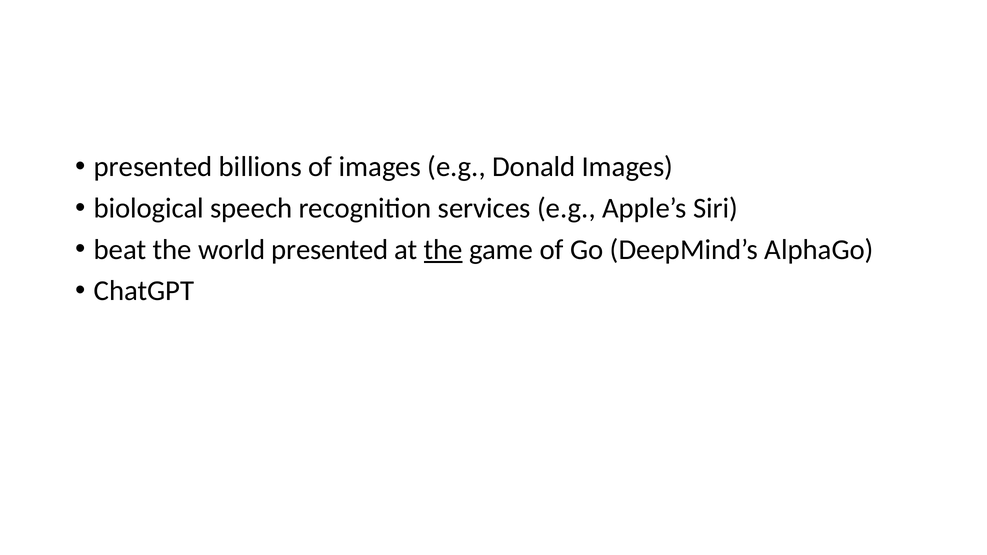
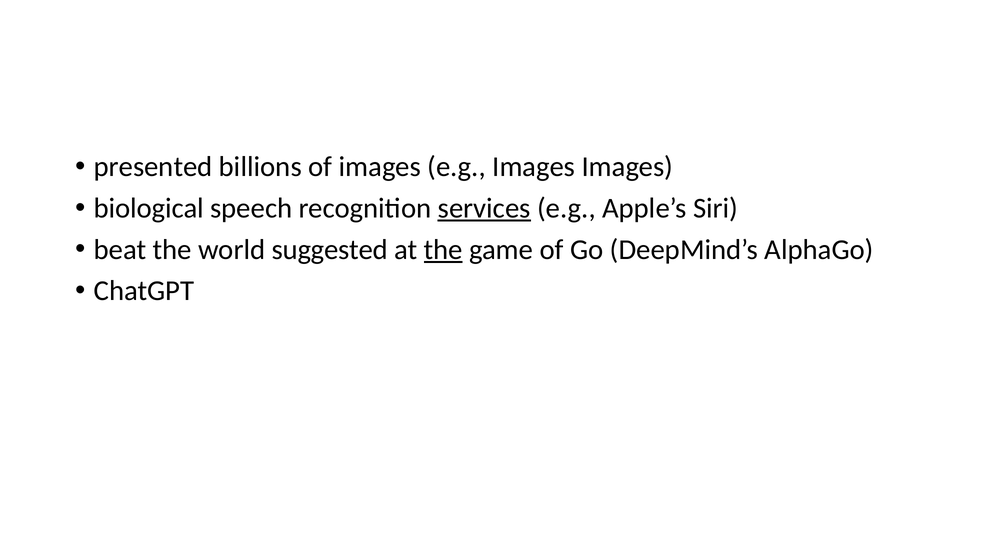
e.g Donald: Donald -> Images (534, 167)
services underline: none -> present (484, 208)
world presented: presented -> suggested (330, 250)
